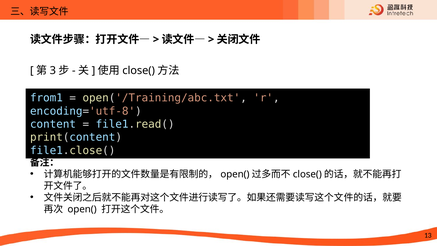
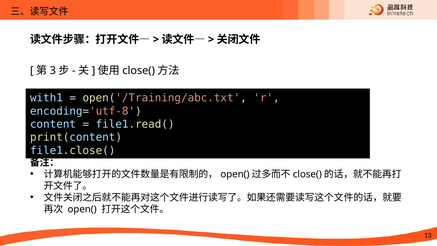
from1: from1 -> with1 (46, 98)
